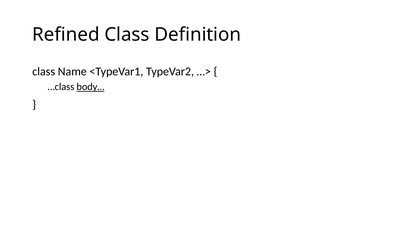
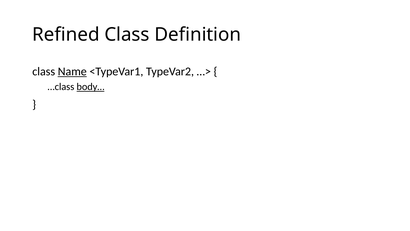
Name underline: none -> present (72, 71)
